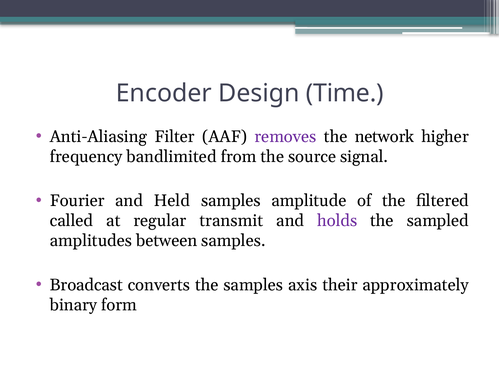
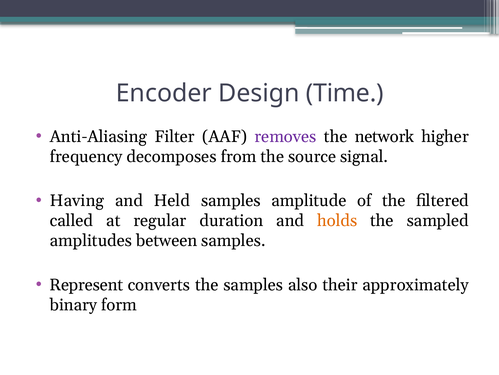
bandlimited: bandlimited -> decomposes (172, 156)
Fourier: Fourier -> Having (77, 200)
transmit: transmit -> duration (231, 220)
holds colour: purple -> orange (337, 220)
Broadcast: Broadcast -> Represent (86, 284)
axis: axis -> also (303, 284)
